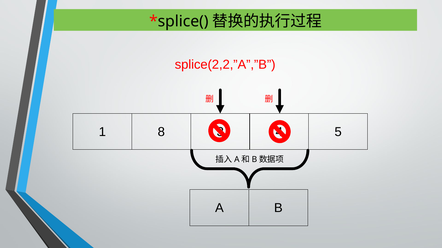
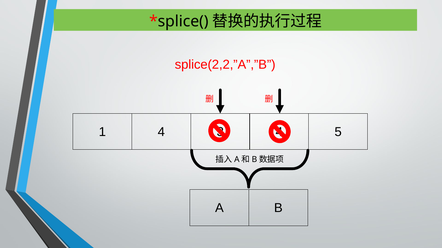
1 8: 8 -> 4 (161, 132)
